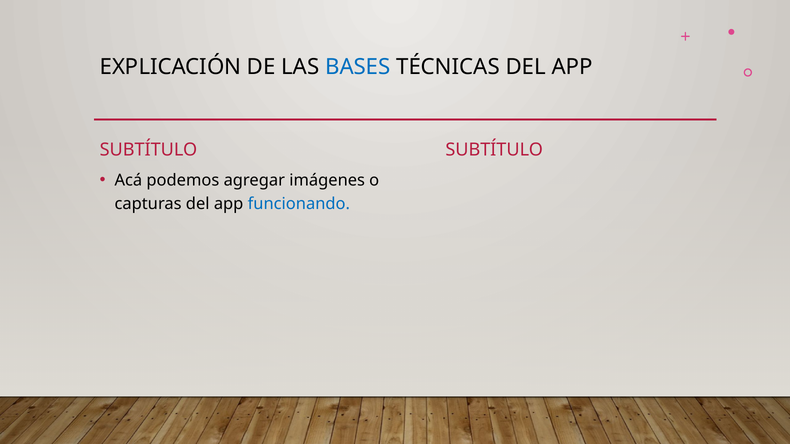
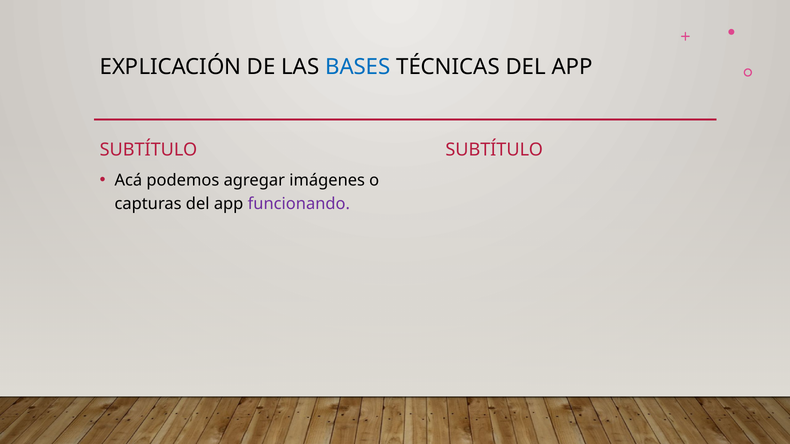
funcionando colour: blue -> purple (299, 204)
